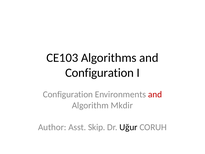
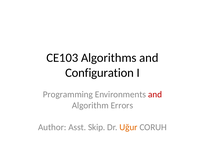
Configuration: Configuration -> Programming (68, 94)
Mkdir: Mkdir -> Errors (122, 105)
Uğur colour: black -> orange (128, 127)
